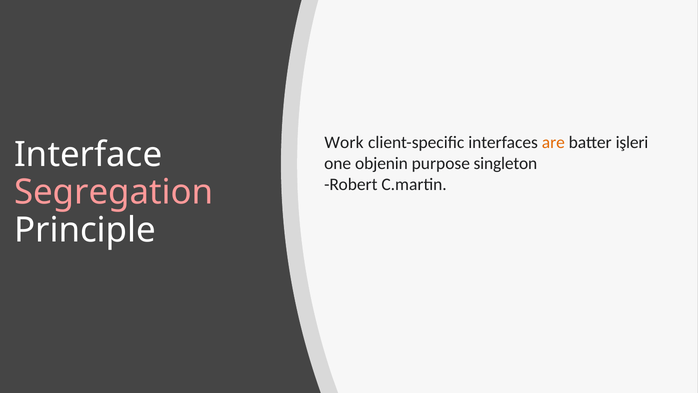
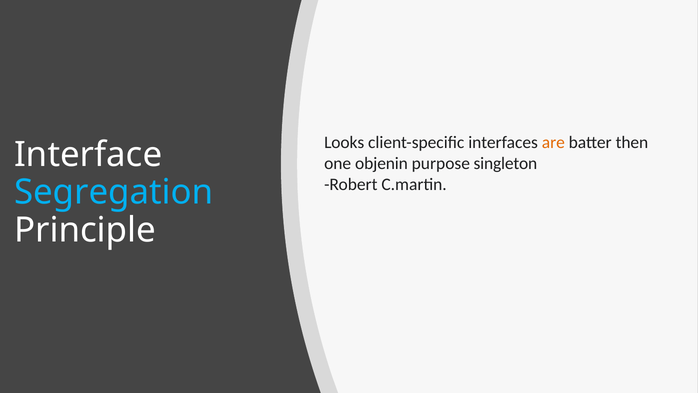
Work: Work -> Looks (344, 142)
işleri: işleri -> then (632, 142)
Segregation colour: pink -> light blue (114, 192)
